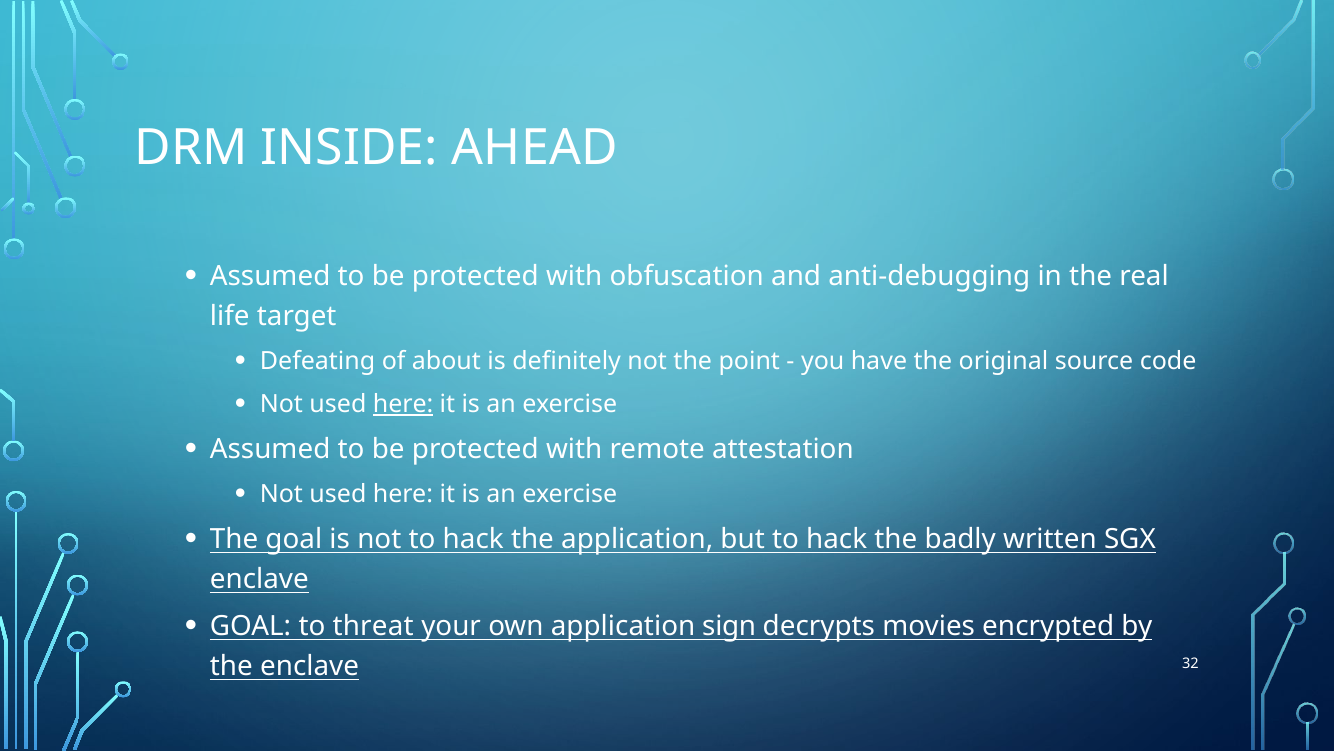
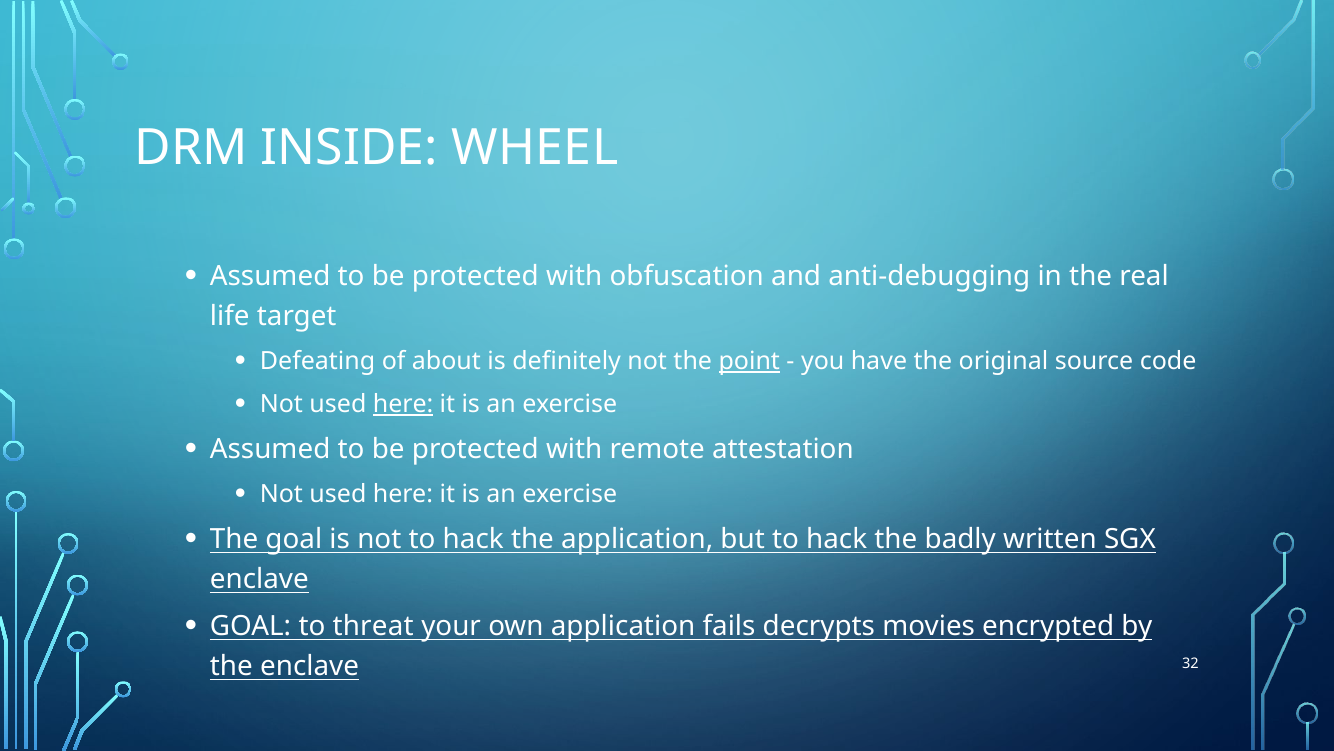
AHEAD: AHEAD -> WHEEL (535, 148)
point underline: none -> present (749, 361)
sign: sign -> fails (729, 626)
